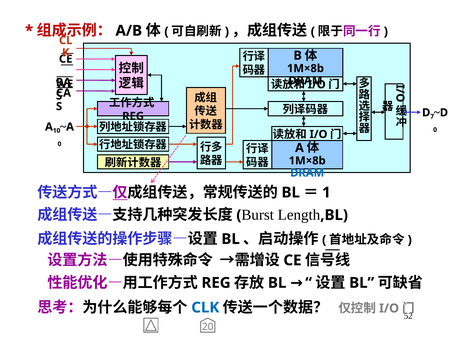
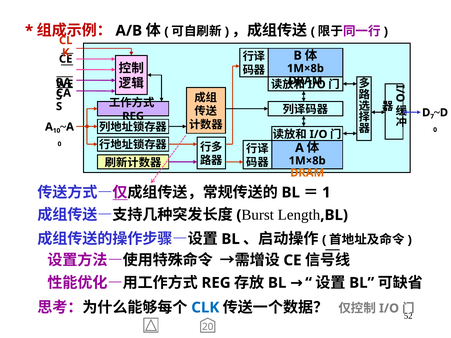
DRAM colour: blue -> orange (307, 173)
